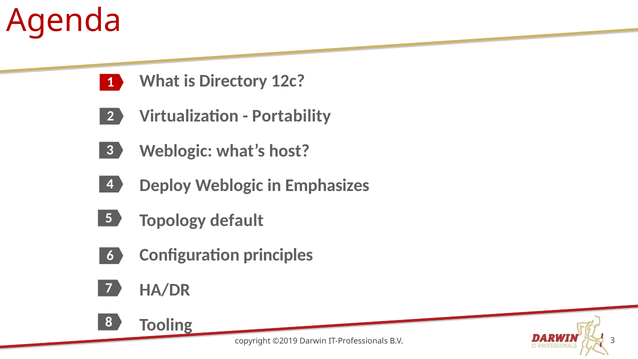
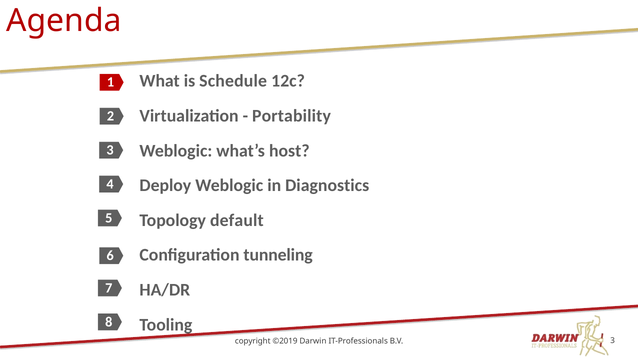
Directory: Directory -> Schedule (233, 81)
Emphasizes: Emphasizes -> Diagnostics (327, 185)
principles: principles -> tunneling (278, 255)
